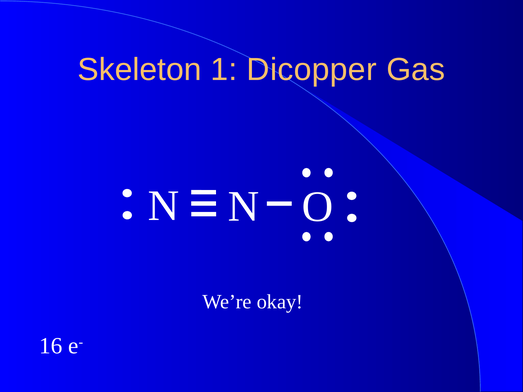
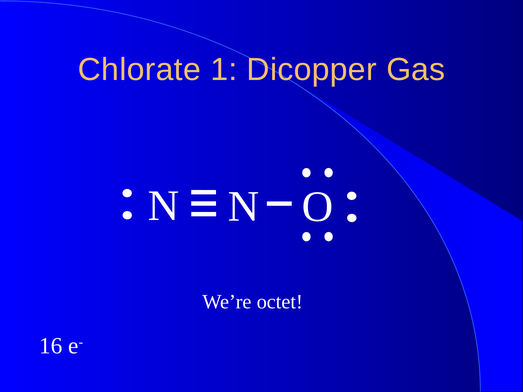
Skeleton: Skeleton -> Chlorate (139, 70)
okay: okay -> octet (280, 302)
